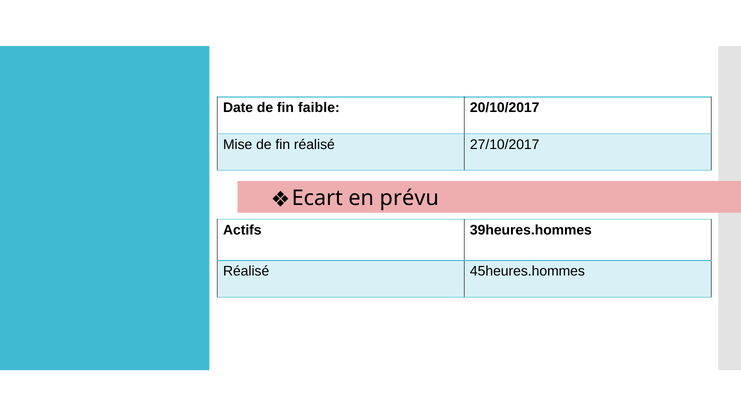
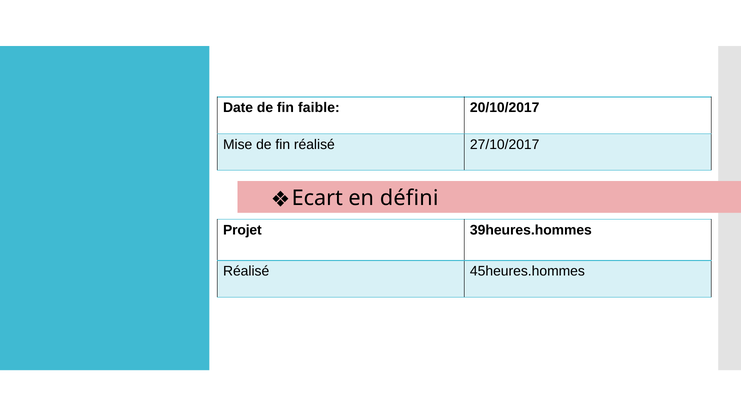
prévu: prévu -> défini (409, 198)
Actifs: Actifs -> Projet (242, 230)
